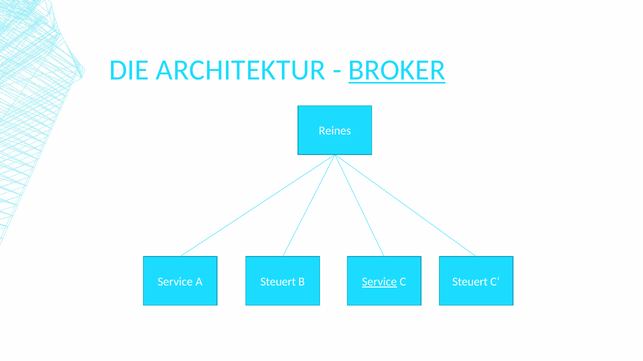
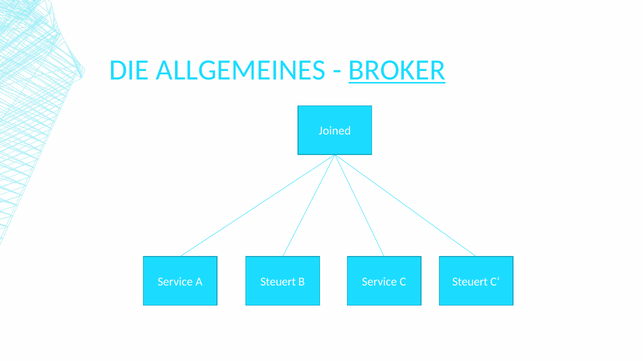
ARCHITEKTUR: ARCHITEKTUR -> ALLGEMEINES (241, 70)
Reines: Reines -> Joined (335, 131)
Service underline: present -> none (379, 282)
